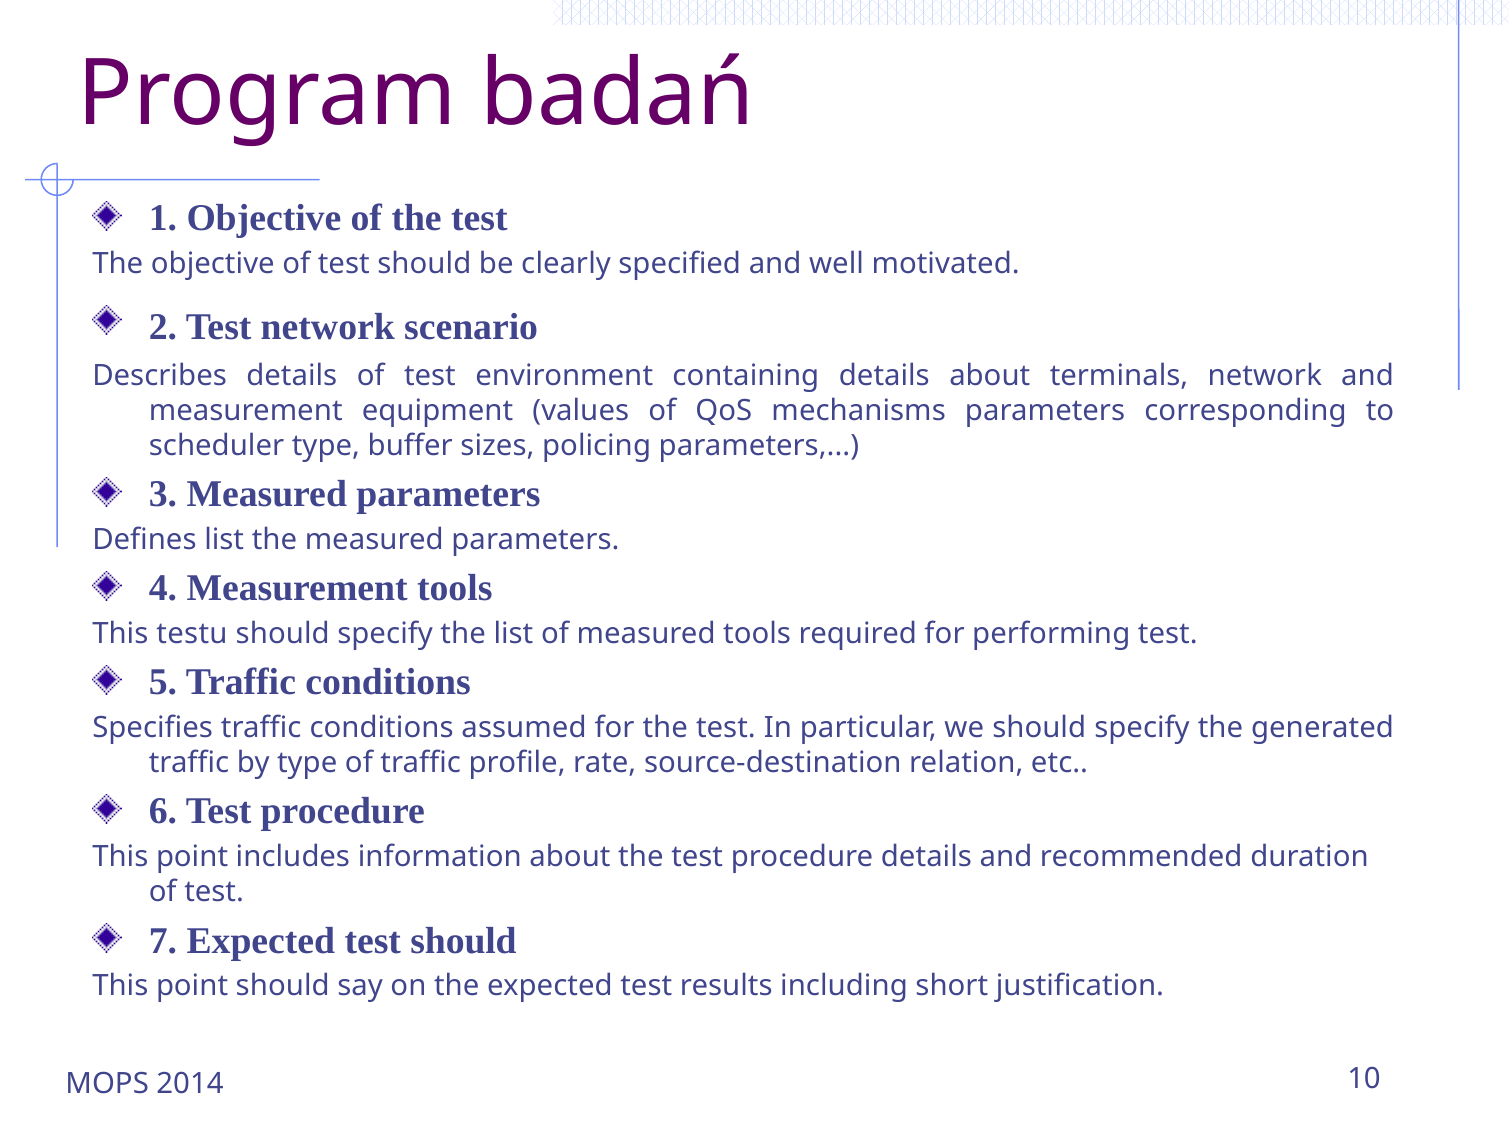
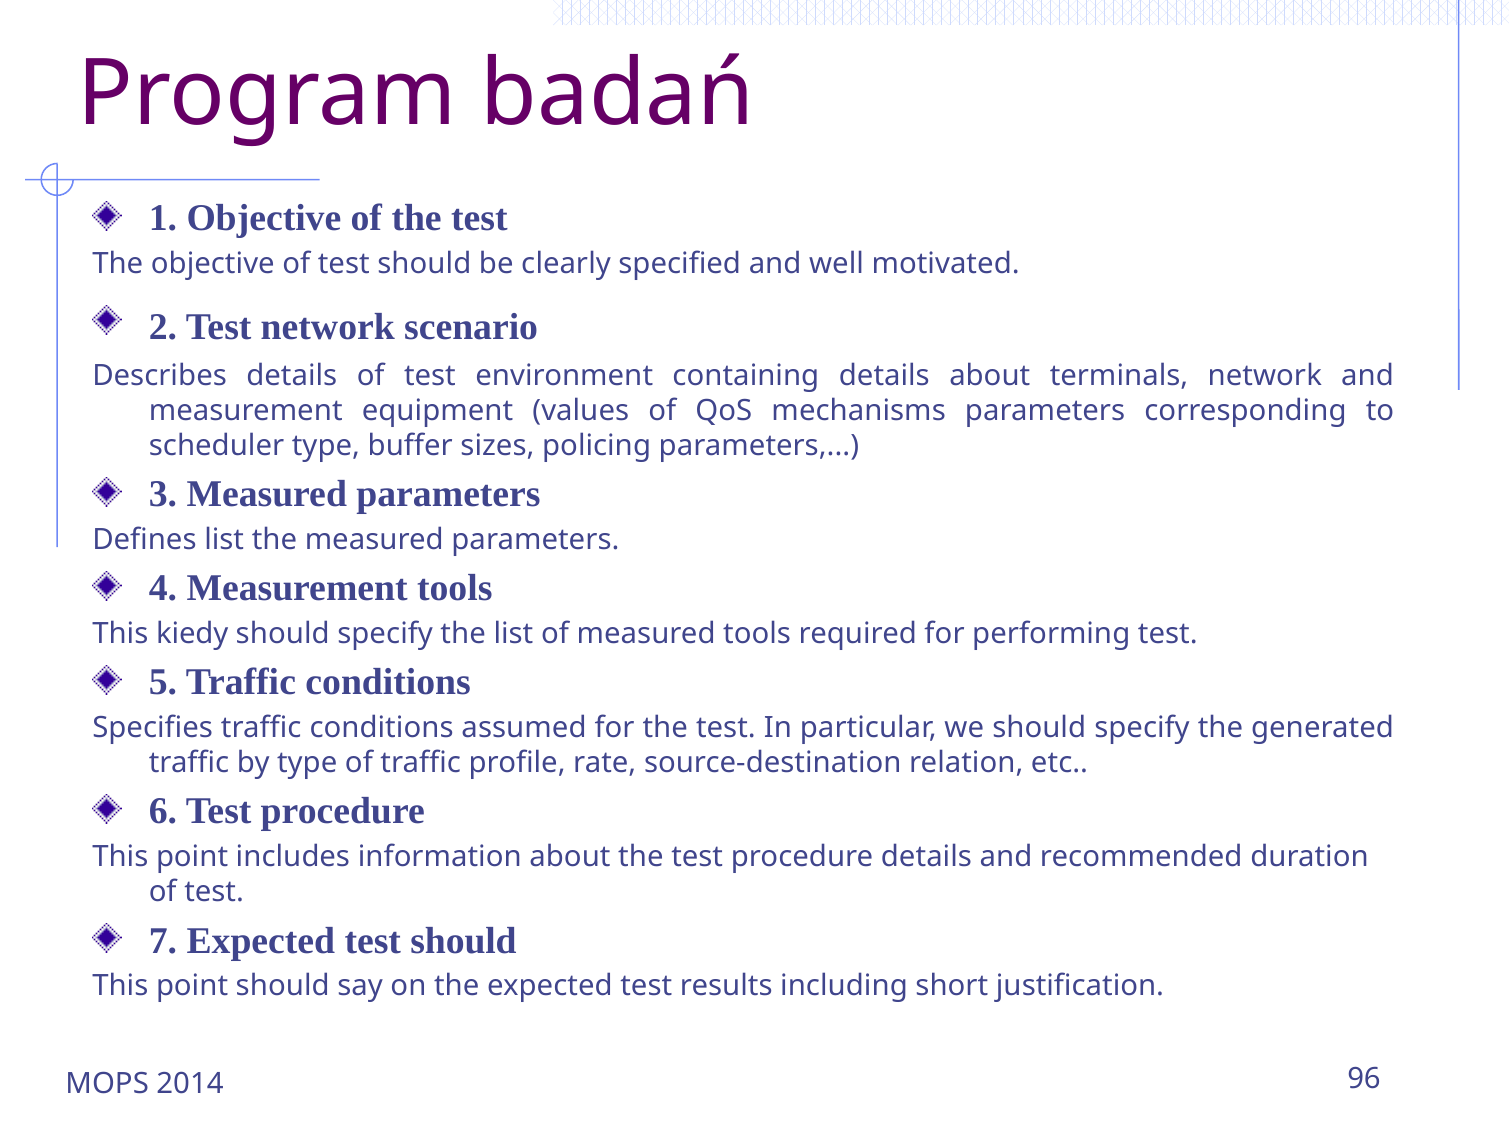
testu: testu -> kiedy (192, 634)
10: 10 -> 96 (1364, 1079)
